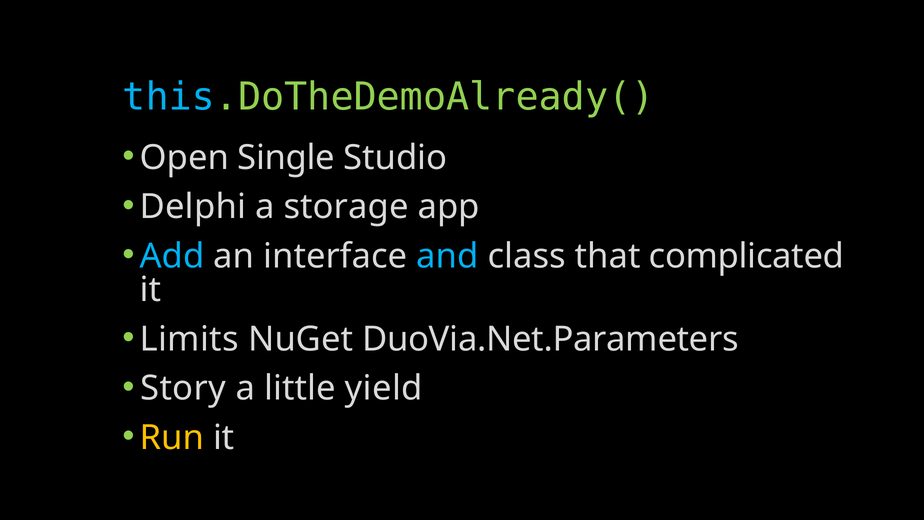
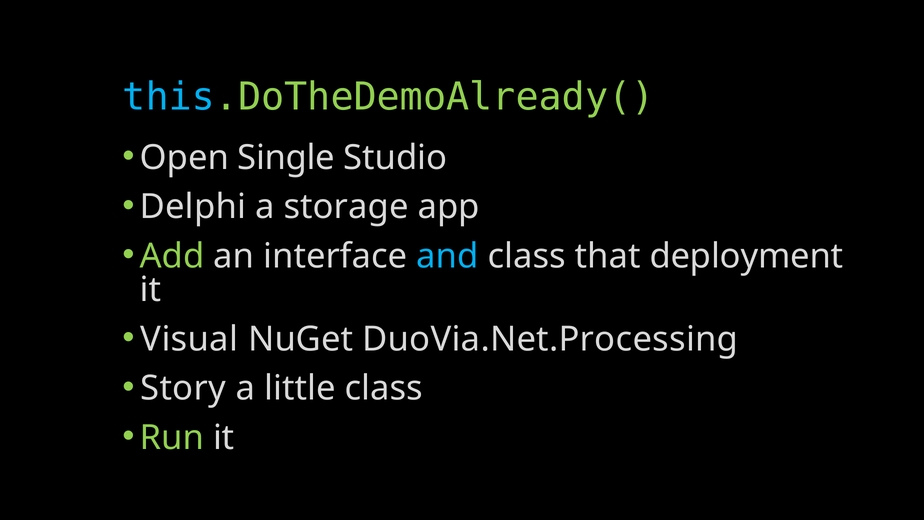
Add colour: light blue -> light green (172, 256)
complicated: complicated -> deployment (746, 256)
Limits: Limits -> Visual (189, 339)
DuoVia.Net.Parameters: DuoVia.Net.Parameters -> DuoVia.Net.Processing (550, 339)
little yield: yield -> class (384, 388)
Run colour: yellow -> light green (172, 437)
